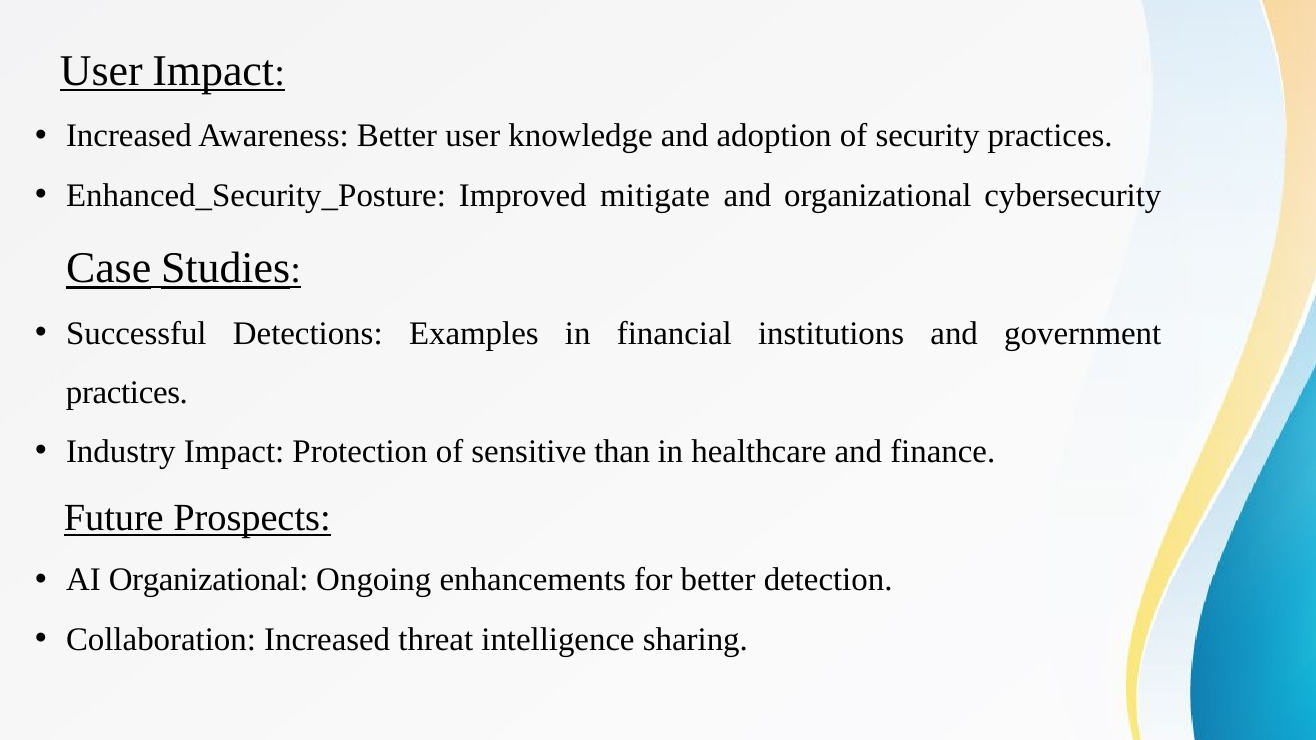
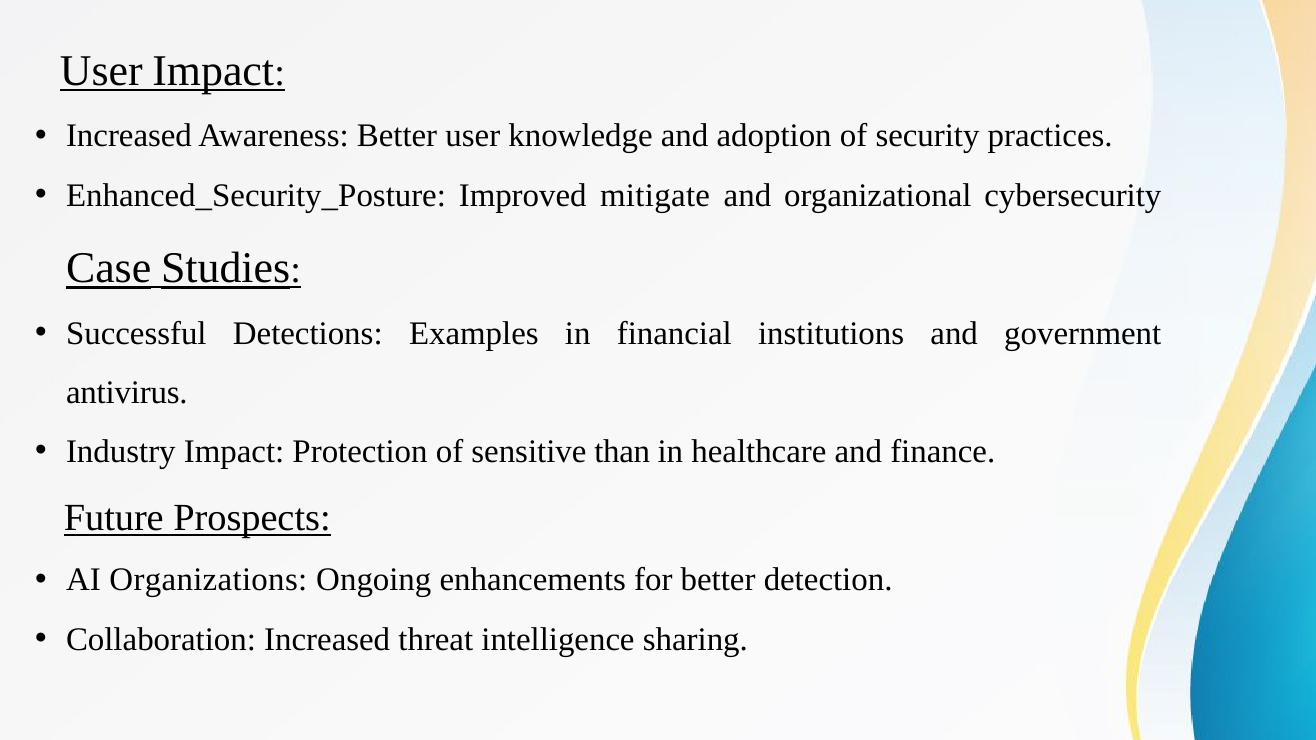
practices: practices -> antivirus (127, 393)
AI Organizational: Organizational -> Organizations (208, 580)
